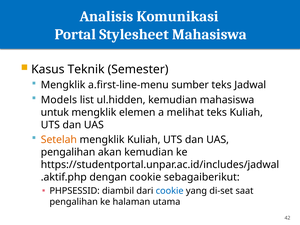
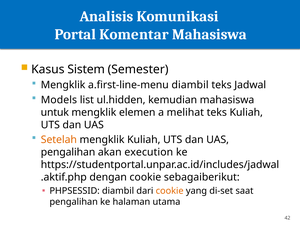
Stylesheet: Stylesheet -> Komentar (134, 34)
Teknik: Teknik -> Sistem (86, 69)
a.first-line-menu sumber: sumber -> diambil (190, 85)
akan kemudian: kemudian -> execution (149, 152)
cookie colour: blue -> orange (170, 191)
